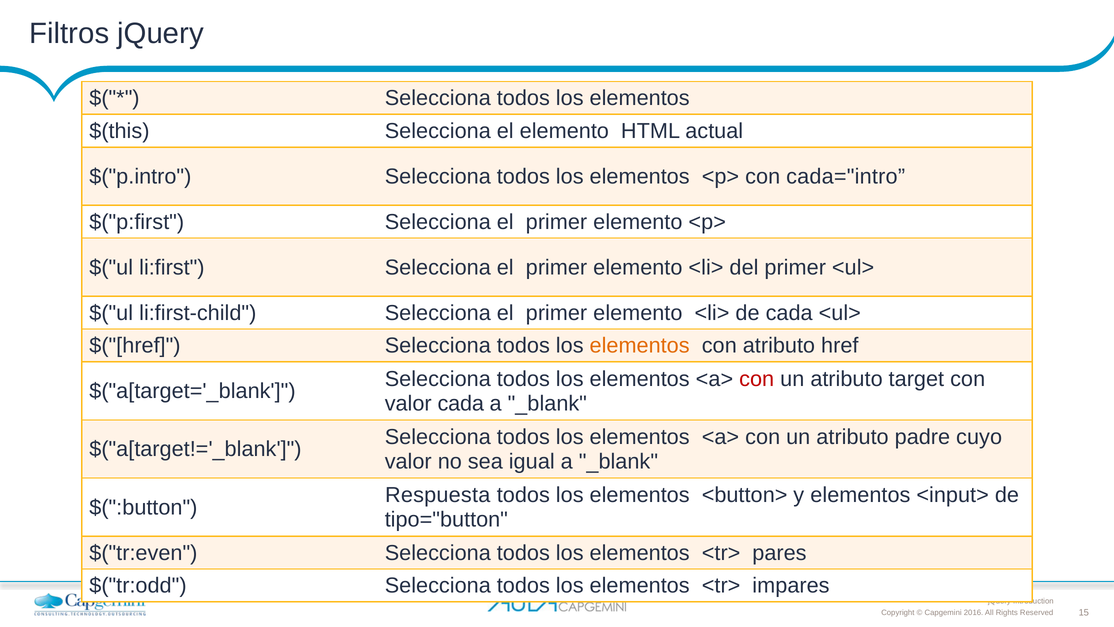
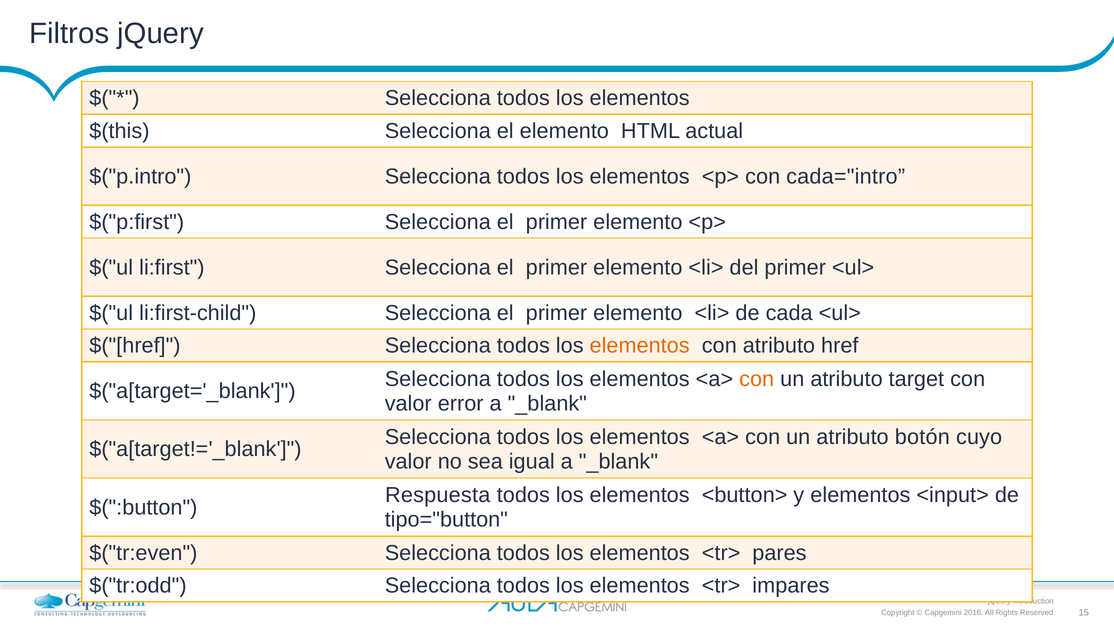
con colour: red -> orange (757, 379)
valor cada: cada -> error (461, 403)
padre: padre -> botón (922, 437)
